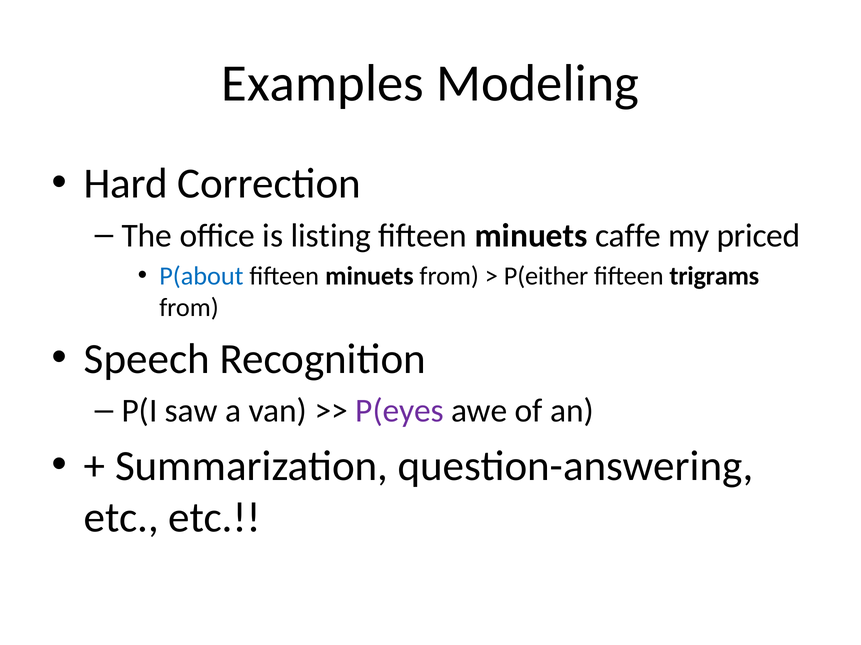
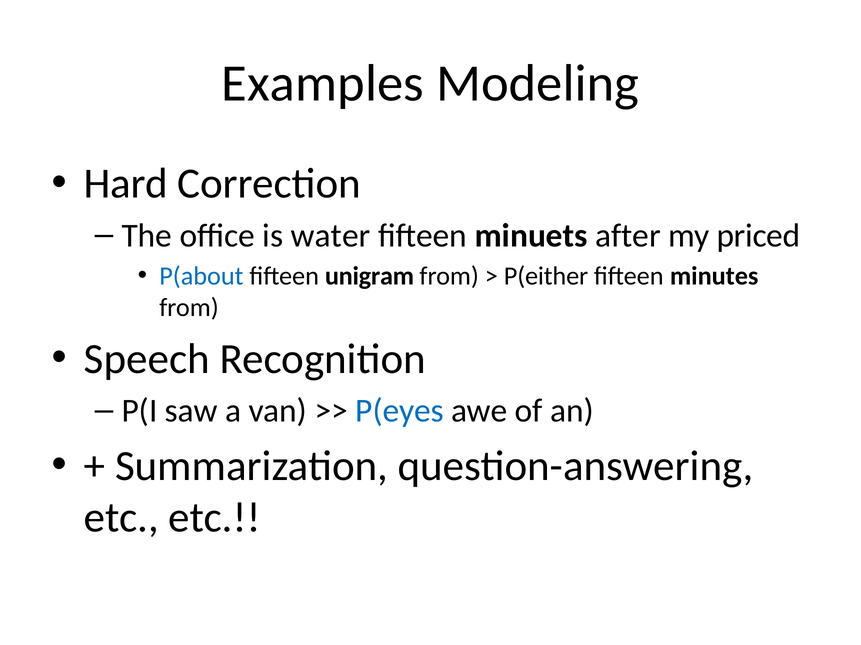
listing: listing -> water (331, 236)
caffe: caffe -> after (628, 236)
minuets: minuets -> unigram (370, 276)
trigrams: trigrams -> minutes (714, 276)
P(eyes colour: purple -> blue (400, 411)
